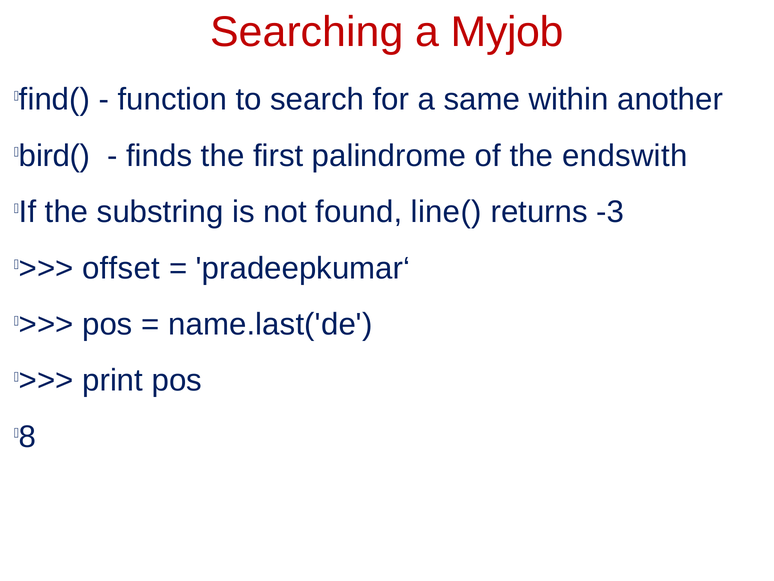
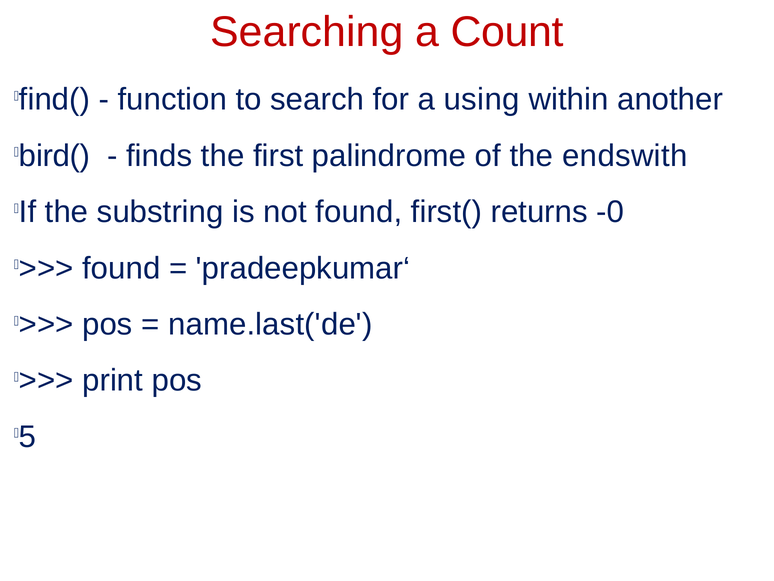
Myjob: Myjob -> Count (507, 32)
same: same -> using (482, 99)
line(: line( -> first( (446, 212)
-3: -3 -> -0 (610, 212)
offset: offset -> found (121, 268)
8: 8 -> 5 (28, 436)
